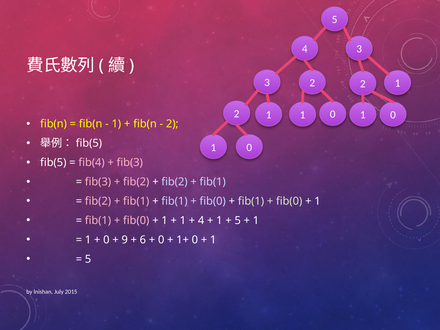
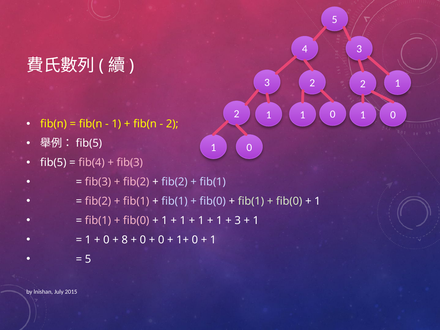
4: 4 -> 1 (201, 221)
5: 5 -> 3 (238, 221)
9: 9 -> 8 (125, 240)
6: 6 -> 0 (143, 240)
